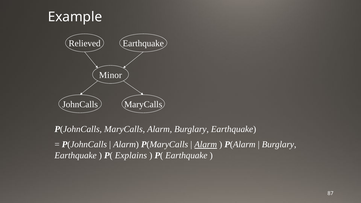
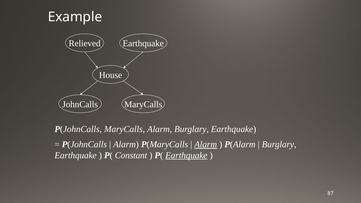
Minor: Minor -> House (111, 75)
Explains: Explains -> Constant (131, 155)
Earthquake underline: none -> present (186, 155)
